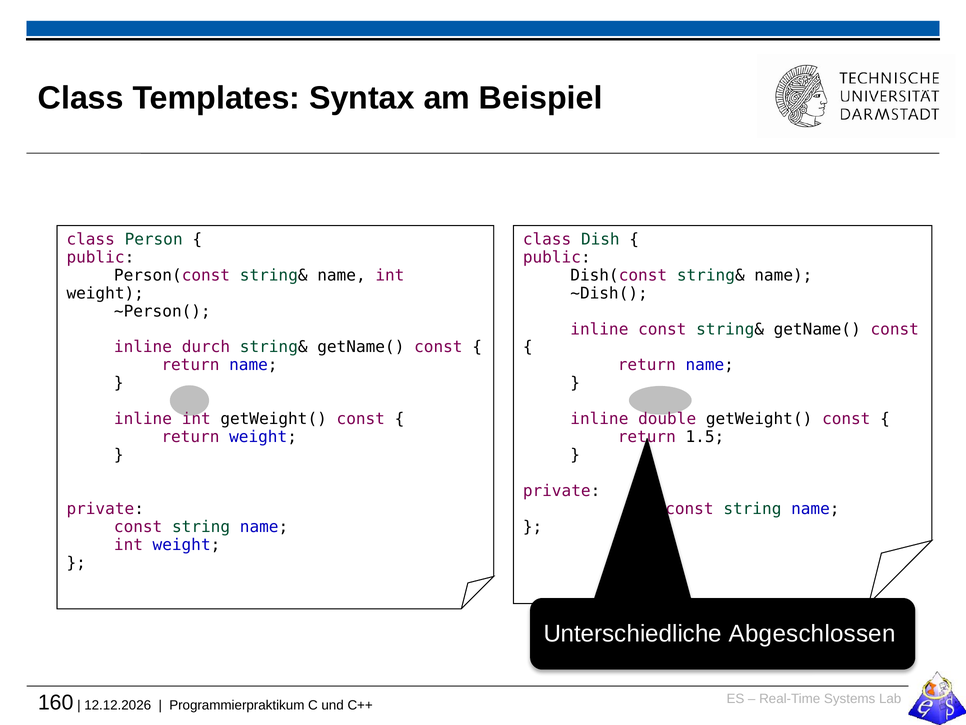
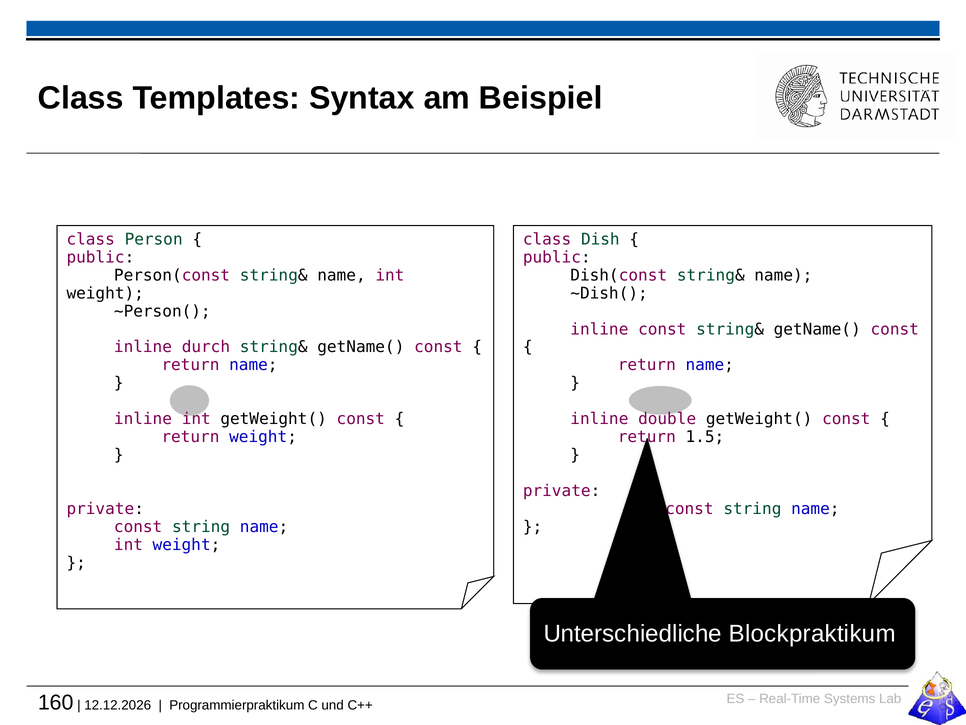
Abgeschlossen: Abgeschlossen -> Blockpraktikum (812, 633)
